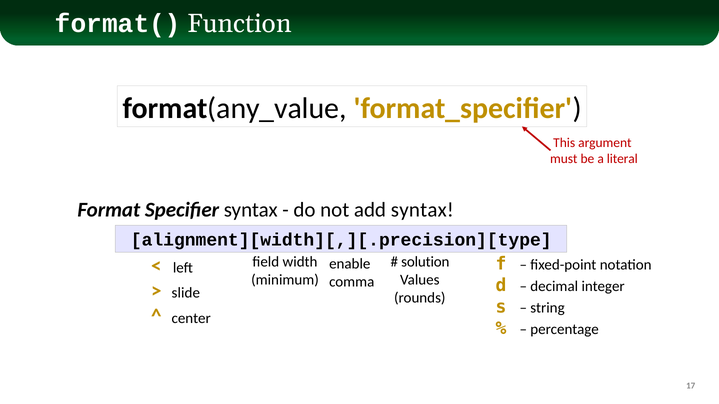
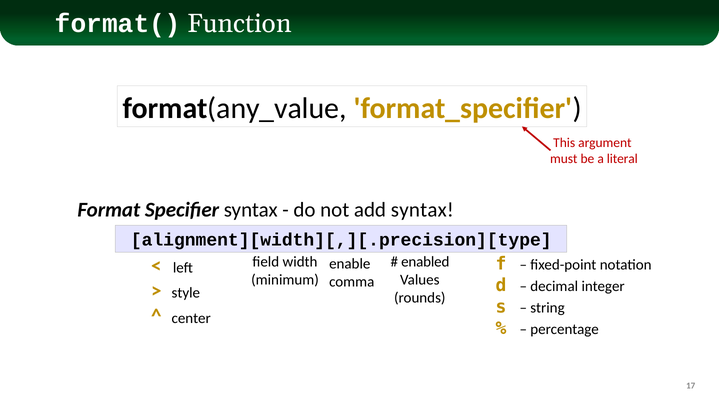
solution: solution -> enabled (425, 262)
slide: slide -> style (186, 293)
